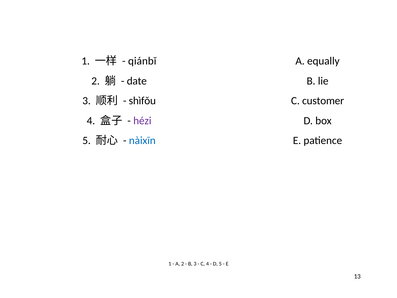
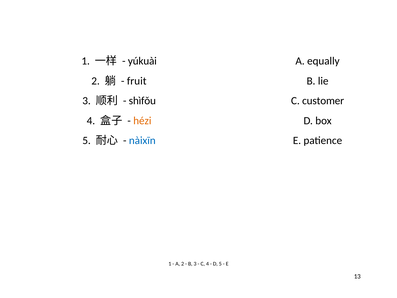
qiánbǐ: qiánbǐ -> yúkuài (142, 61)
date: date -> fruit (137, 81)
hézi colour: purple -> orange (142, 121)
